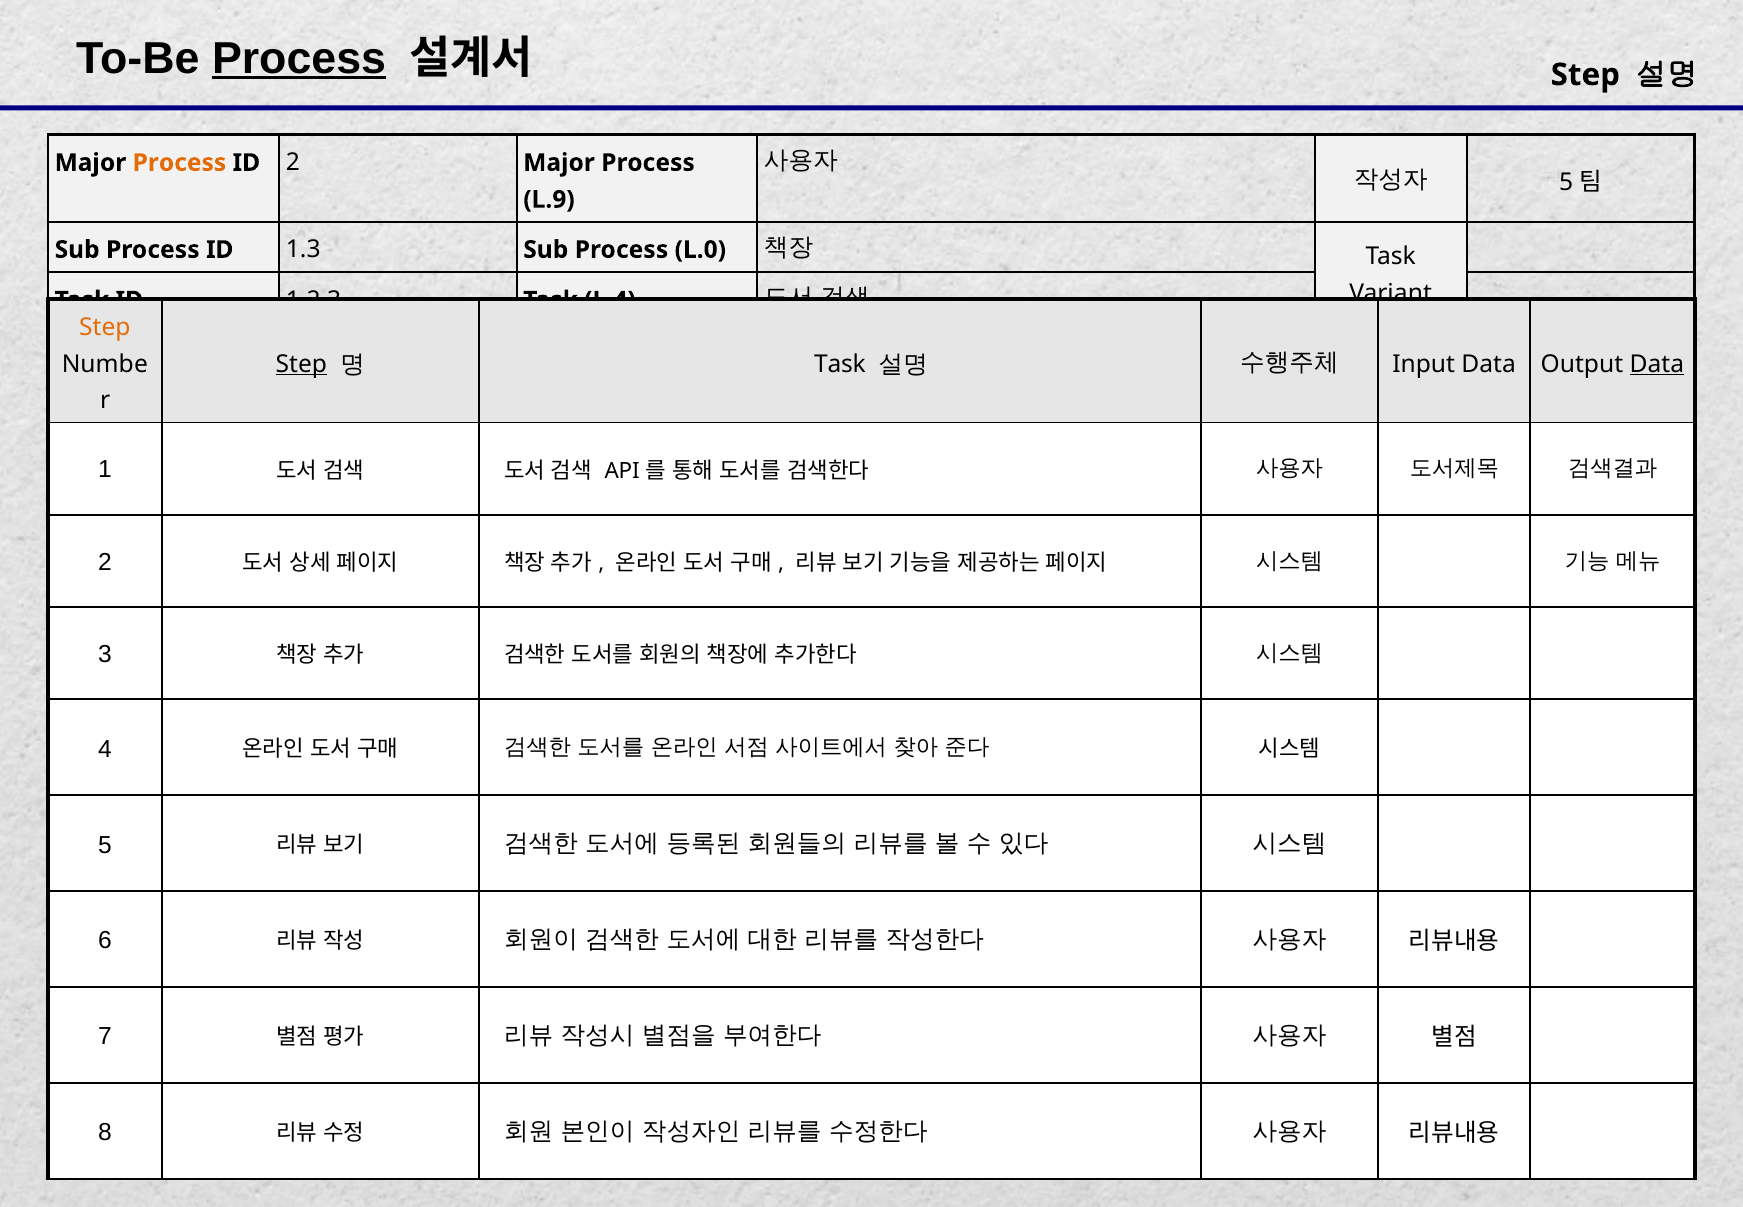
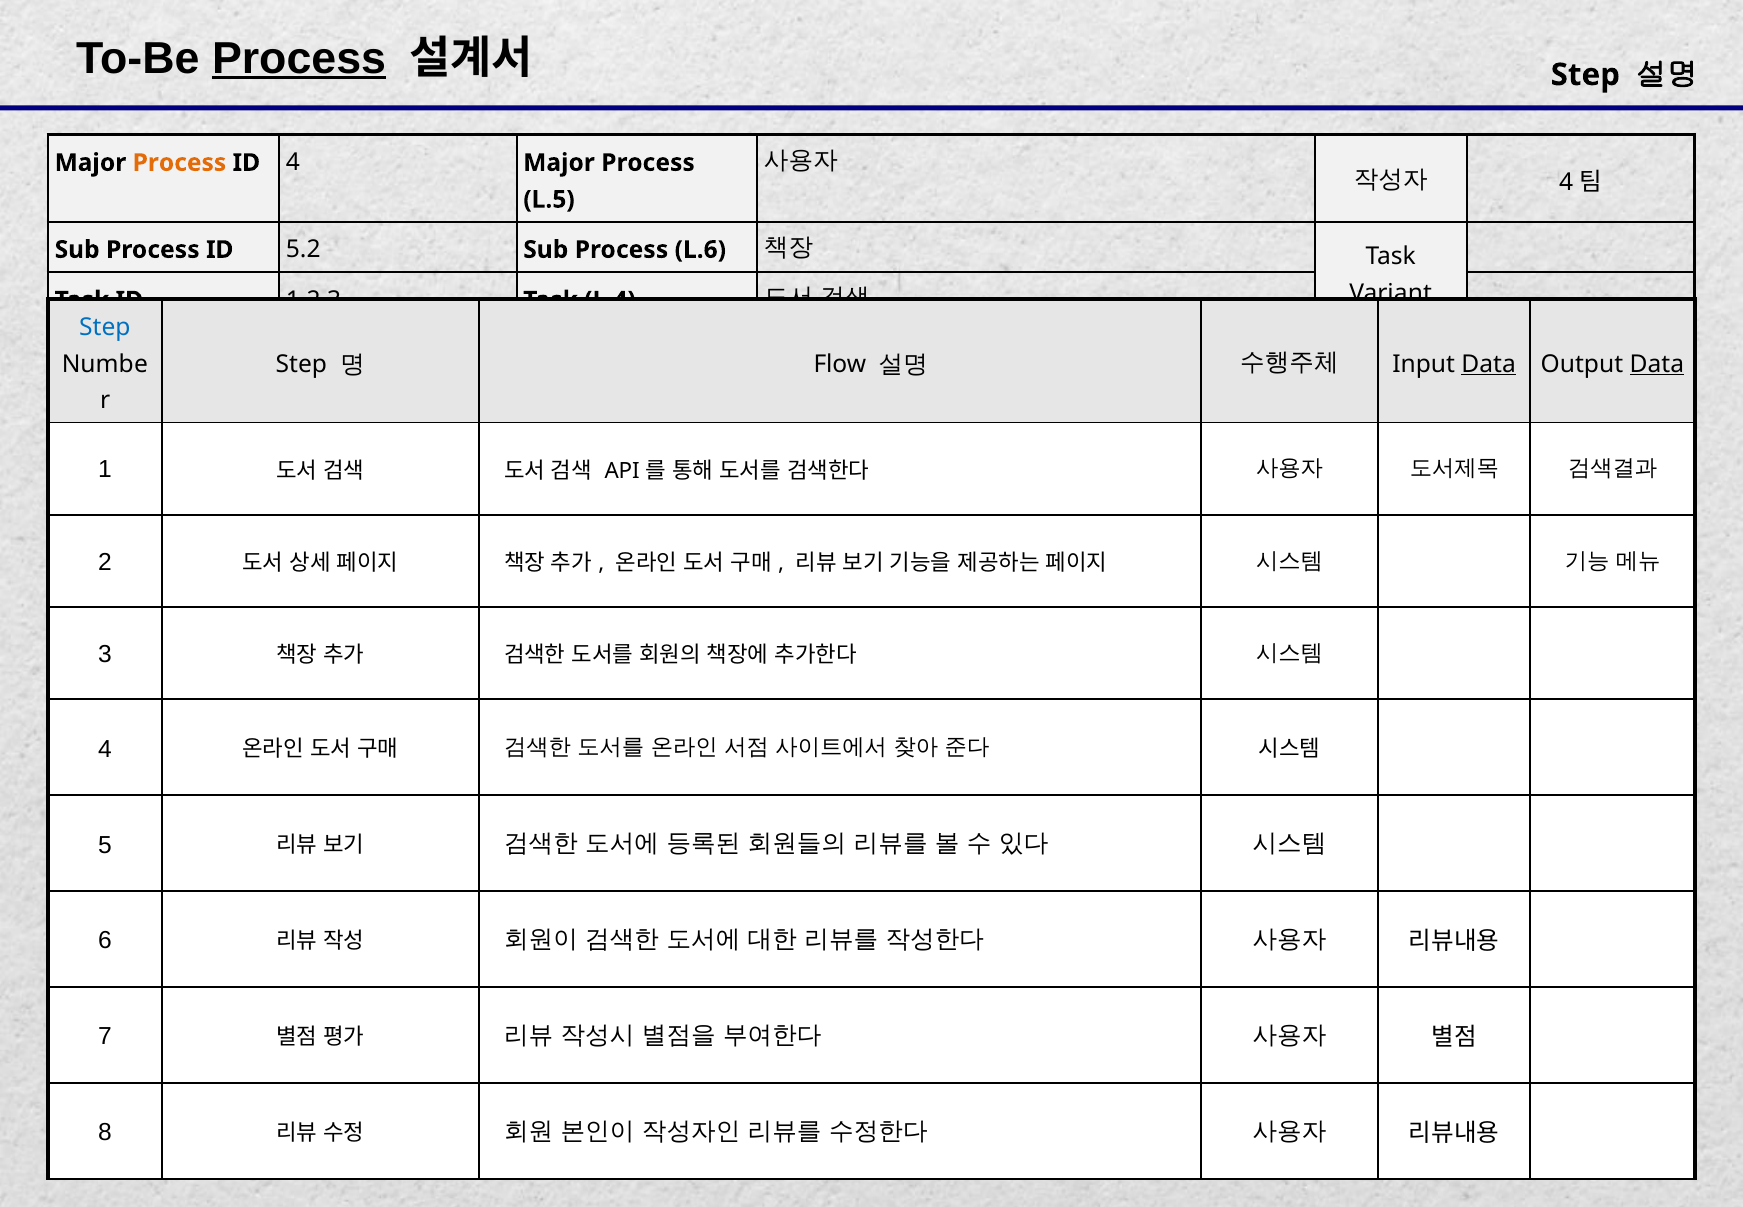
ID 2: 2 -> 4 (293, 163)
5: 5 -> 4 (1566, 182)
L.9: L.9 -> L.5 (549, 199)
1.3: 1.3 -> 5.2 (303, 250)
L.0: L.0 -> L.6 (700, 250)
Step colour: orange -> blue (105, 327)
Step underline: present -> none (301, 364)
Task: Task -> Flow (840, 364)
Data underline: none -> present (1489, 364)
